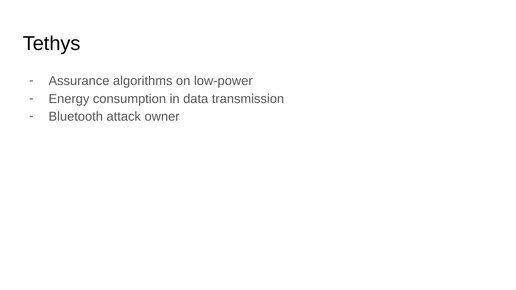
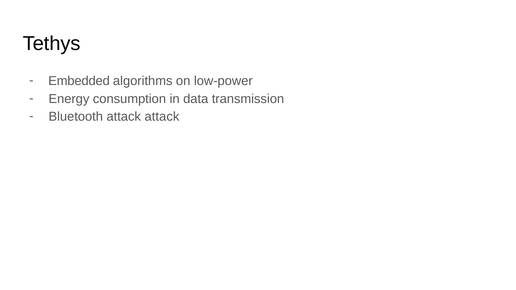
Assurance: Assurance -> Embedded (79, 81)
attack owner: owner -> attack (162, 117)
